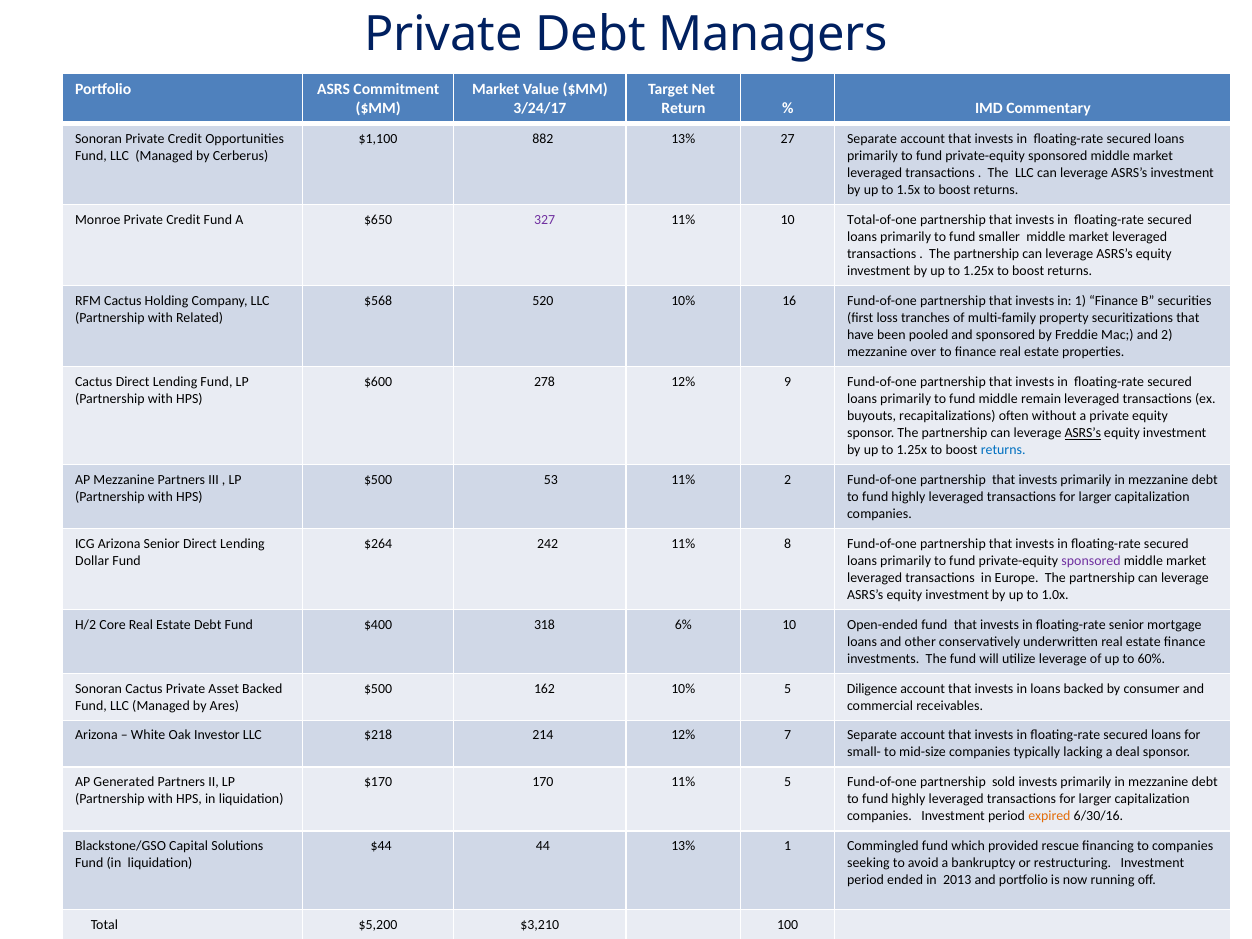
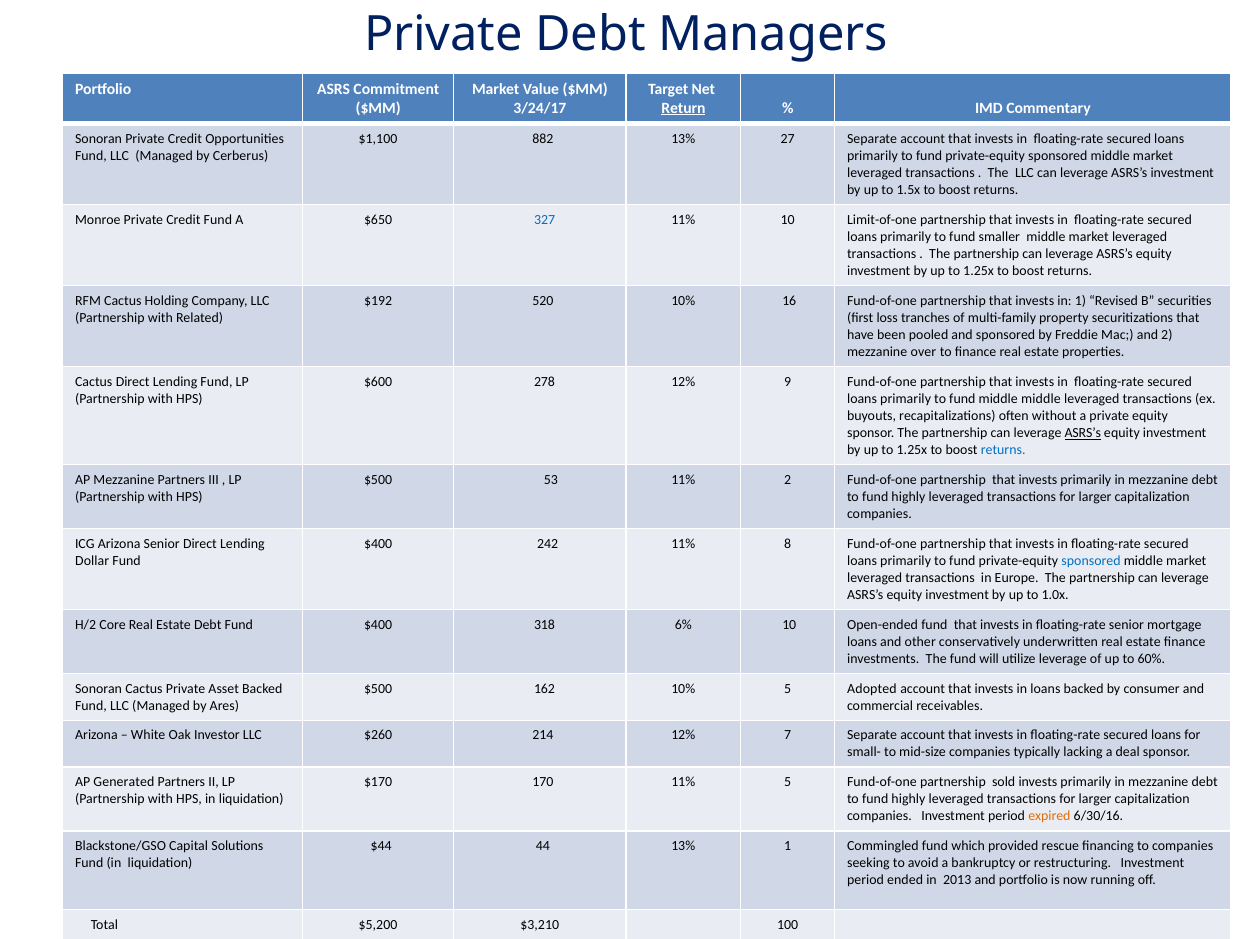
Return underline: none -> present (683, 108)
327 colour: purple -> blue (545, 220)
Total-of-one: Total-of-one -> Limit-of-one (882, 220)
$568: $568 -> $192 (378, 301)
1 Finance: Finance -> Revised (1114, 301)
middle remain: remain -> middle (1041, 399)
$264: $264 -> $400 (378, 544)
sponsored colour: purple -> blue (1091, 561)
Diligence: Diligence -> Adopted (872, 688)
$218: $218 -> $260 (378, 735)
